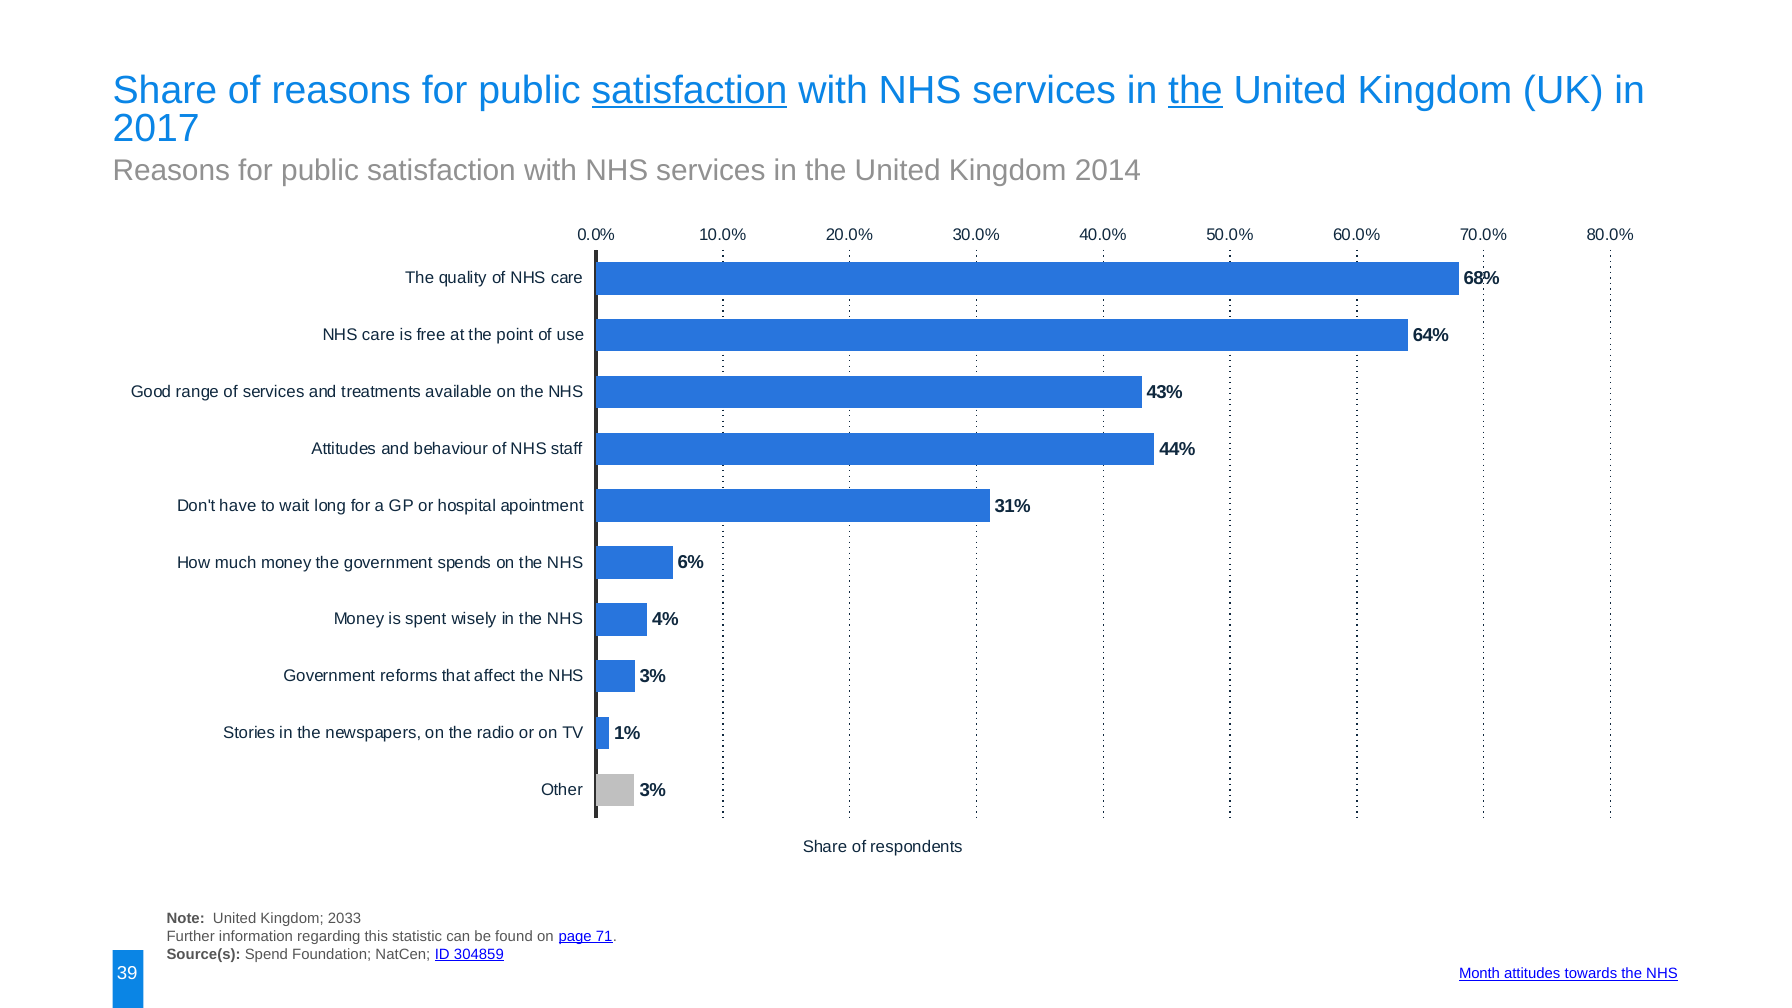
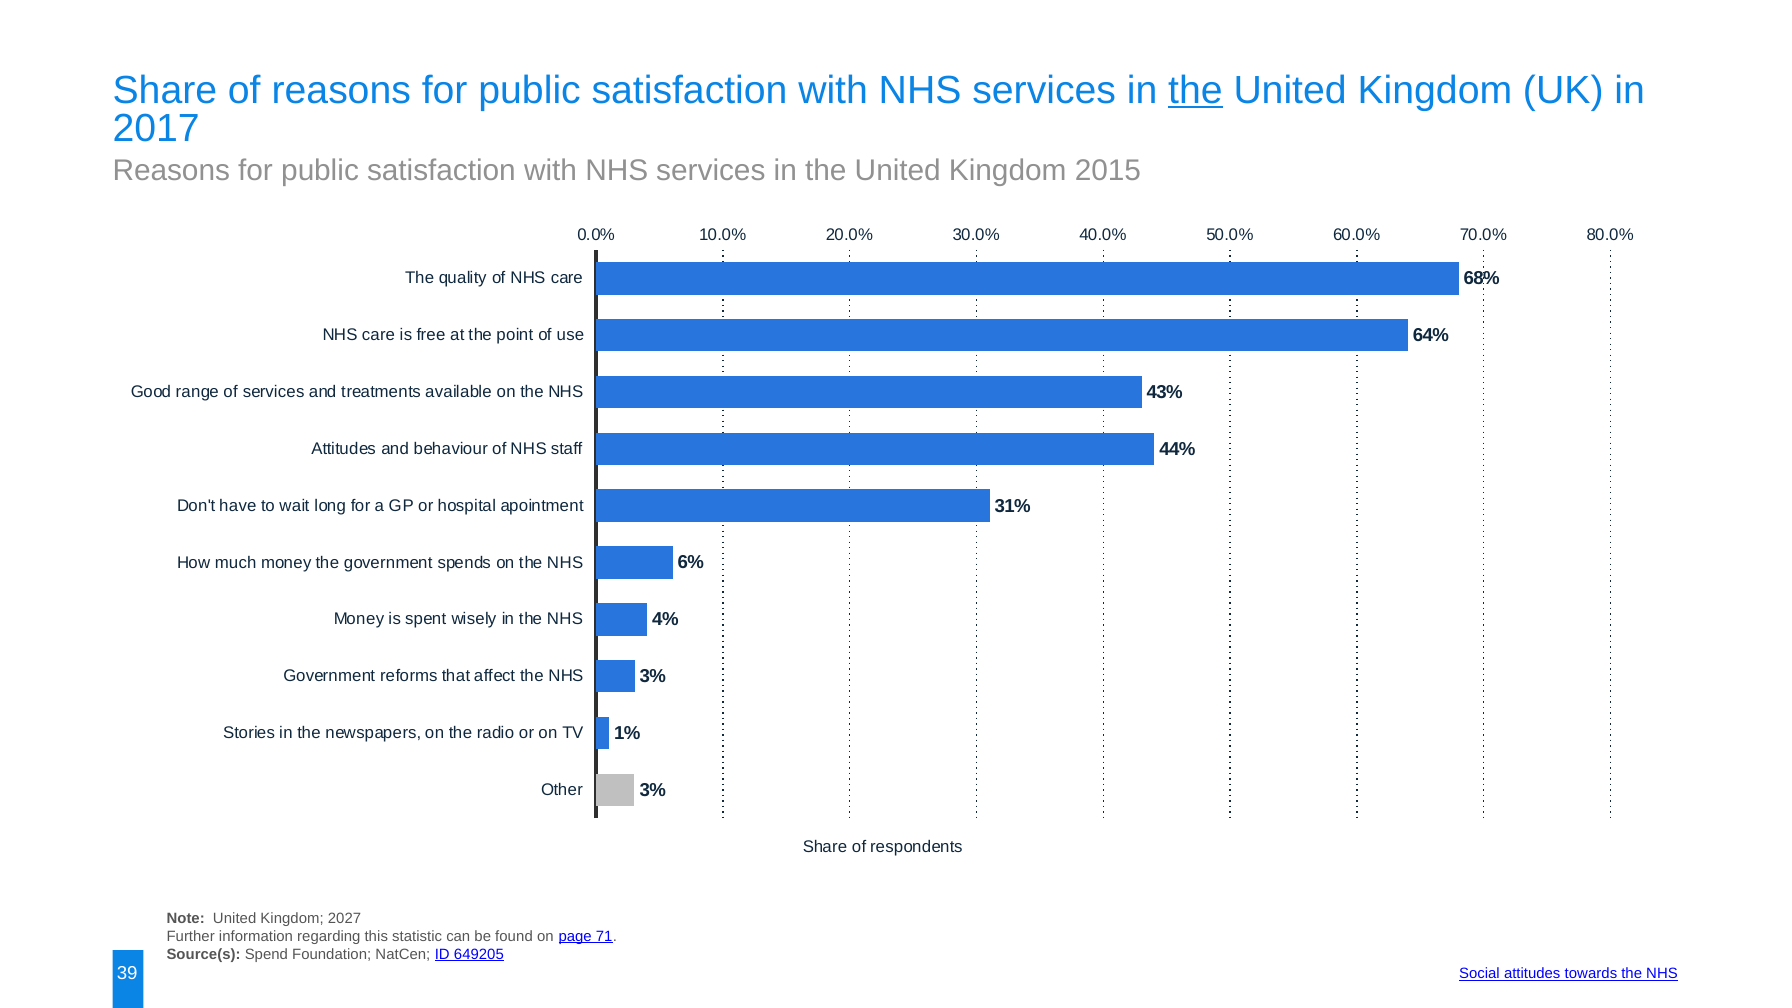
satisfaction underline: present -> none (690, 90)
2014: 2014 -> 2015 (1108, 170)
2033: 2033 -> 2027 (345, 918)
304859: 304859 -> 649205 (479, 954)
Month: Month -> Social (1479, 974)
